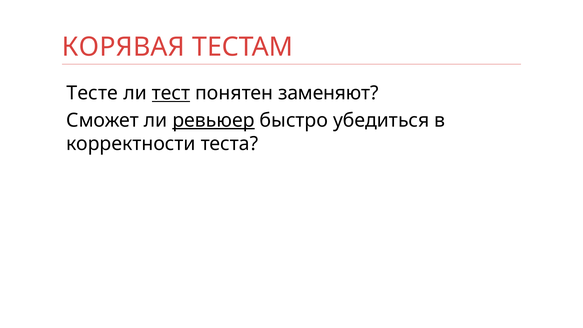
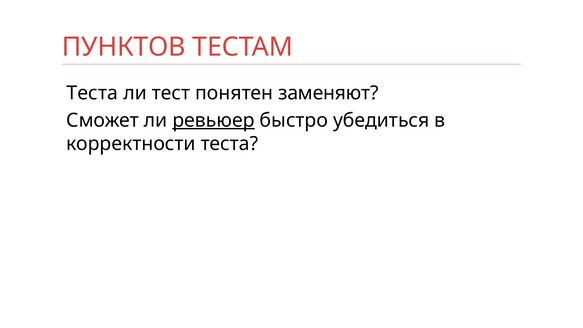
КОРЯВАЯ: КОРЯВАЯ -> ПУНКТОВ (124, 47)
Тесте: Тесте -> Теста (92, 93)
тест underline: present -> none (171, 93)
